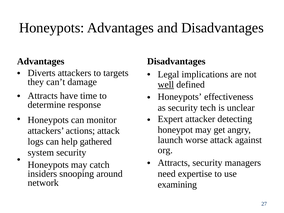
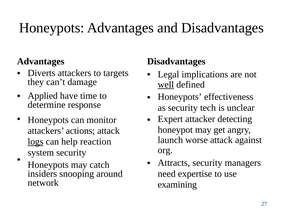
Attracts: Attracts -> Applied (43, 96)
logs underline: none -> present (36, 142)
gathered: gathered -> reaction (96, 142)
